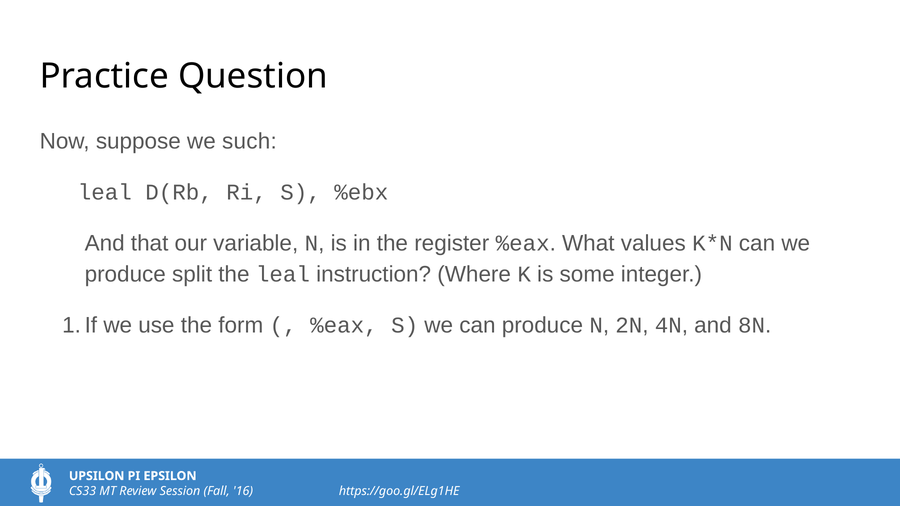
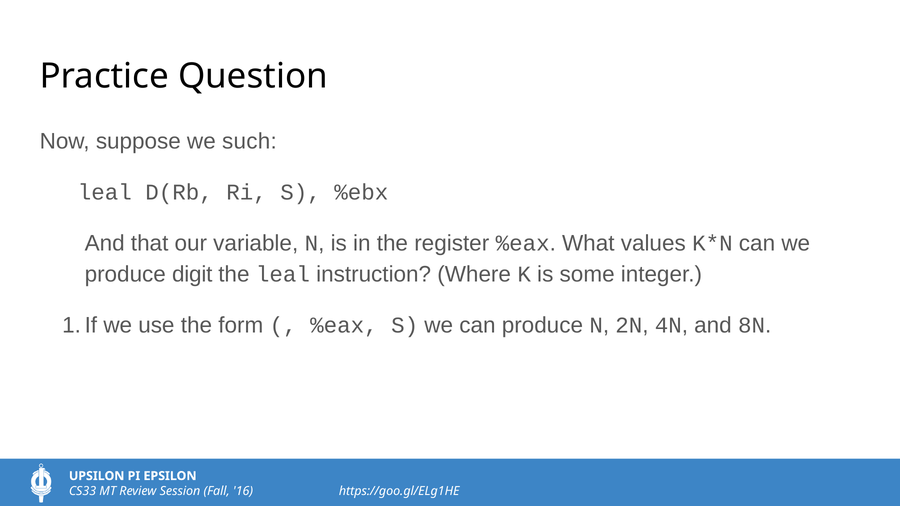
split: split -> digit (192, 275)
